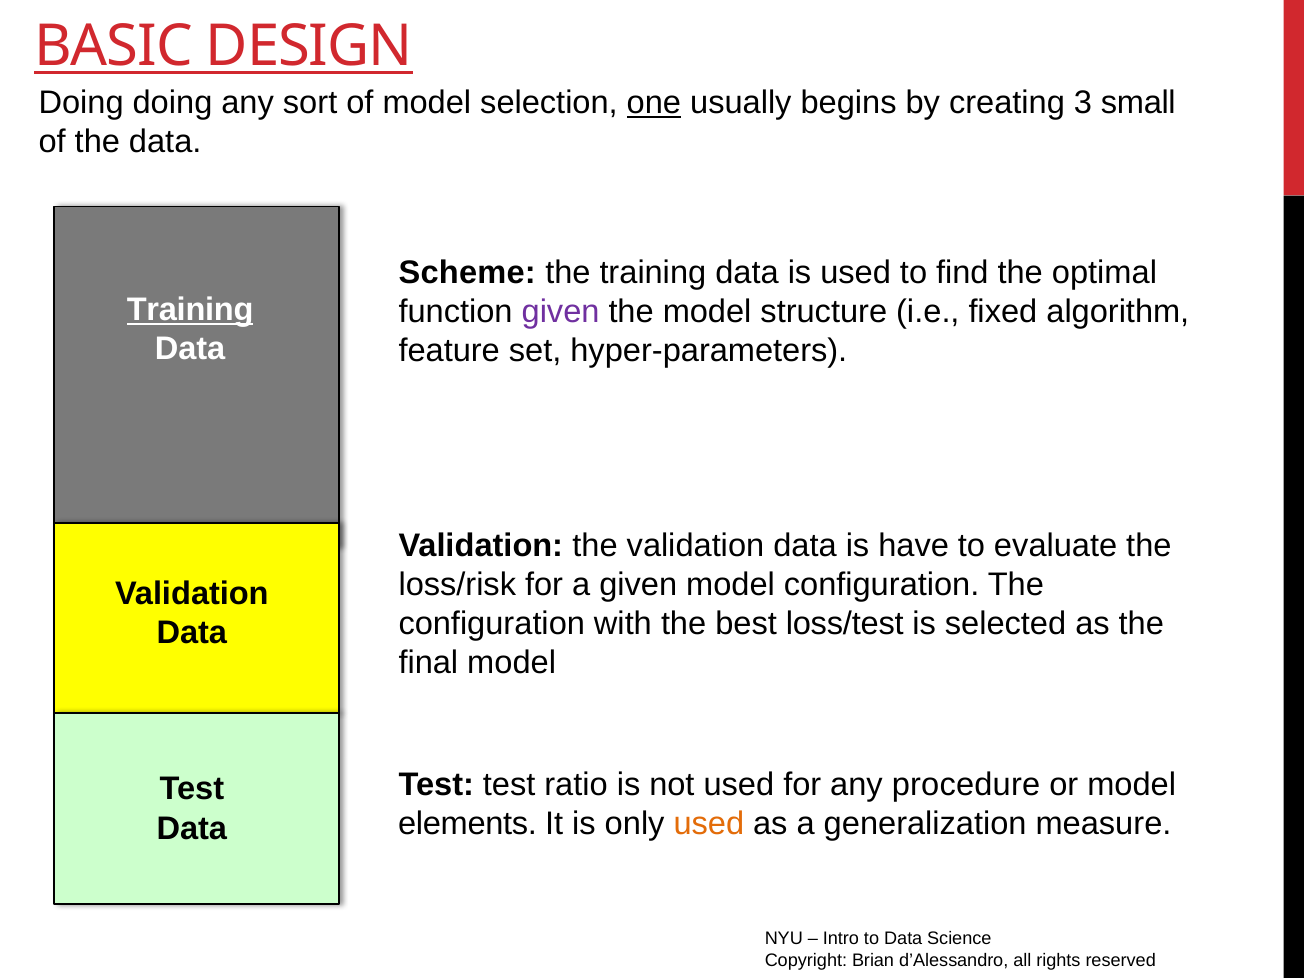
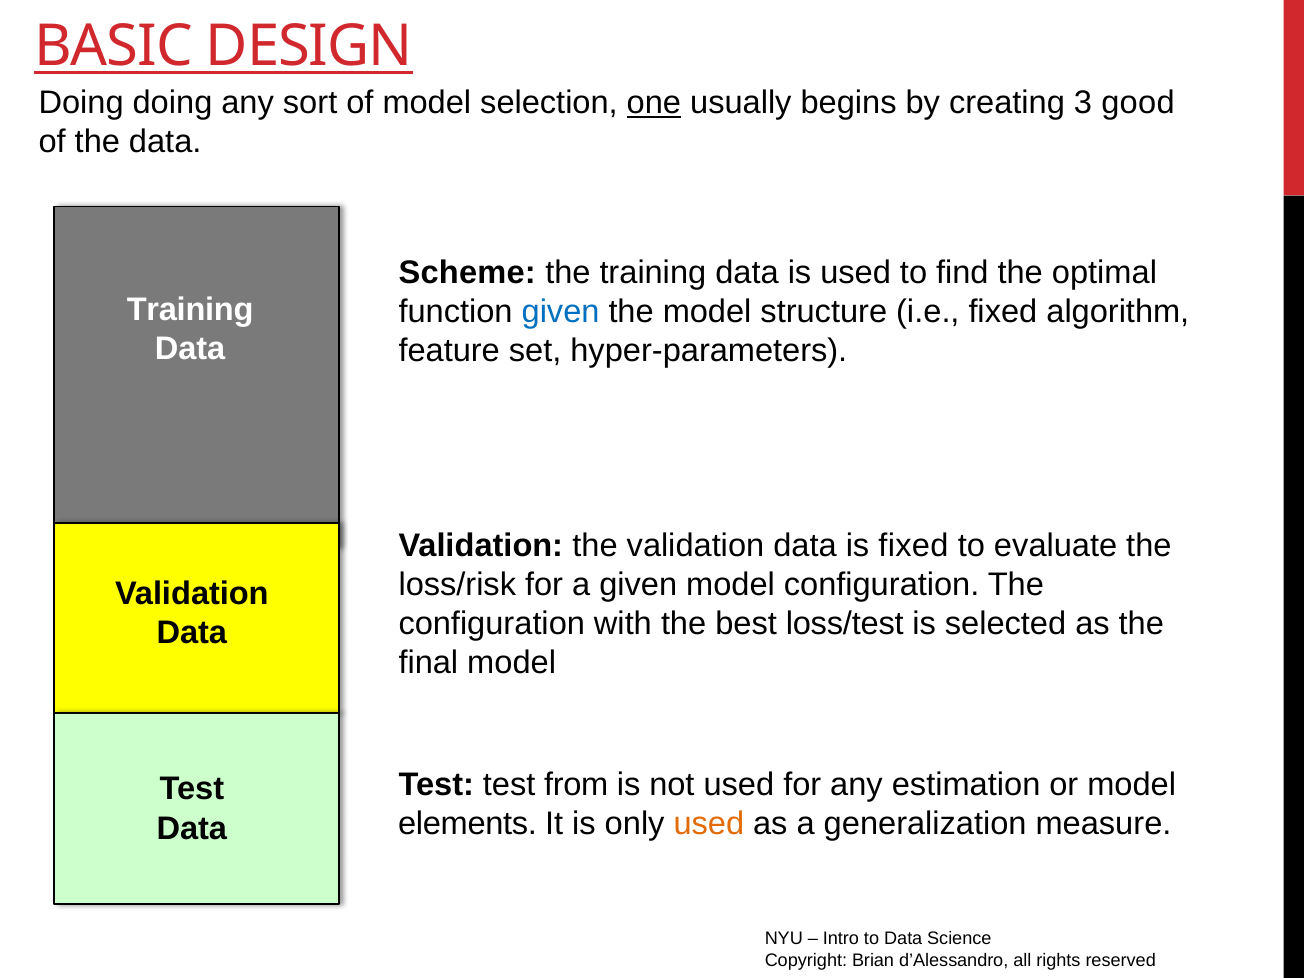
small: small -> good (1138, 103)
Training underline: present -> none (190, 310)
given colour: purple -> blue (561, 312)
is have: have -> fixed (913, 546)
ratio: ratio -> from (576, 785)
procedure: procedure -> estimation (966, 785)
